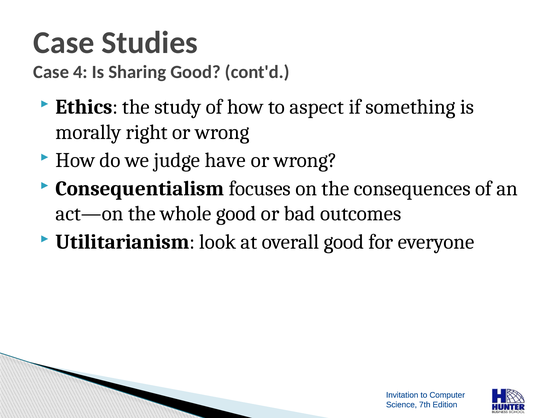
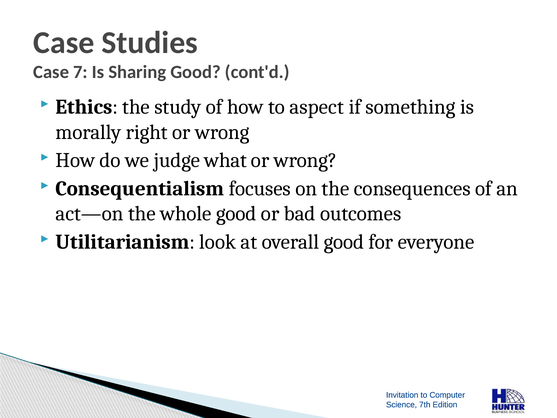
4: 4 -> 7 (80, 72)
have: have -> what (226, 160)
